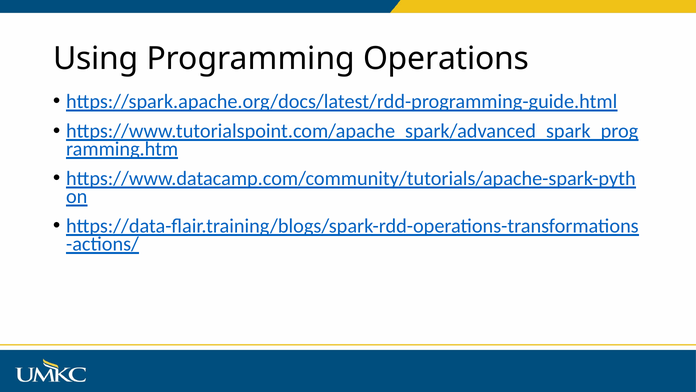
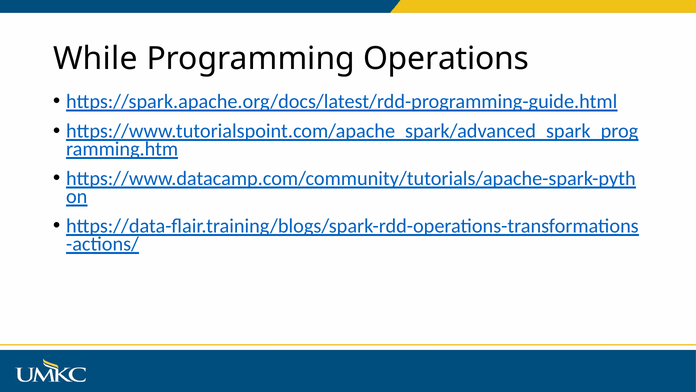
Using: Using -> While (96, 58)
